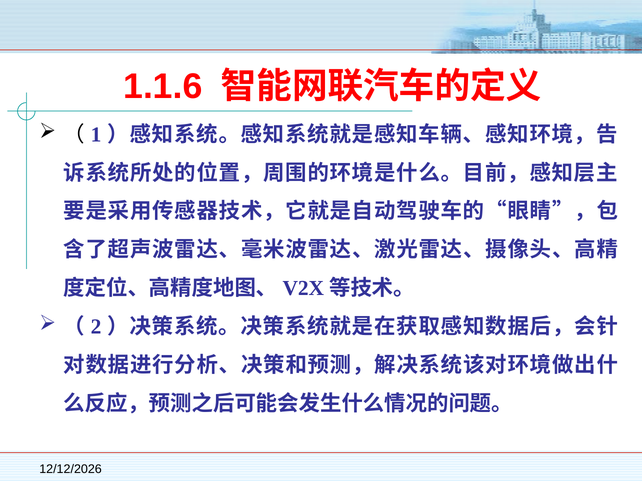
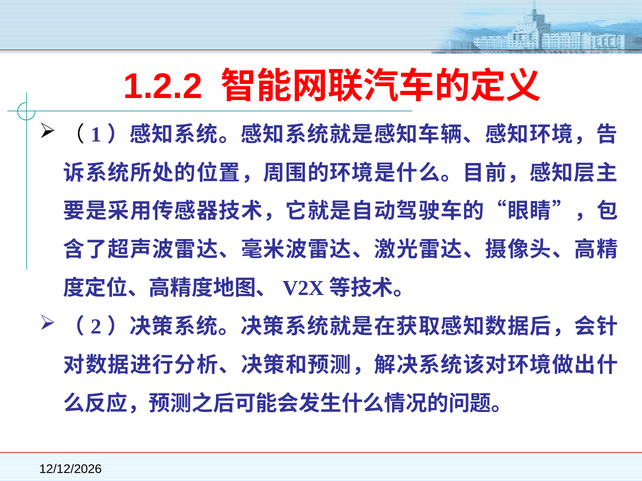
1.1.6: 1.1.6 -> 1.2.2 (163, 87)
